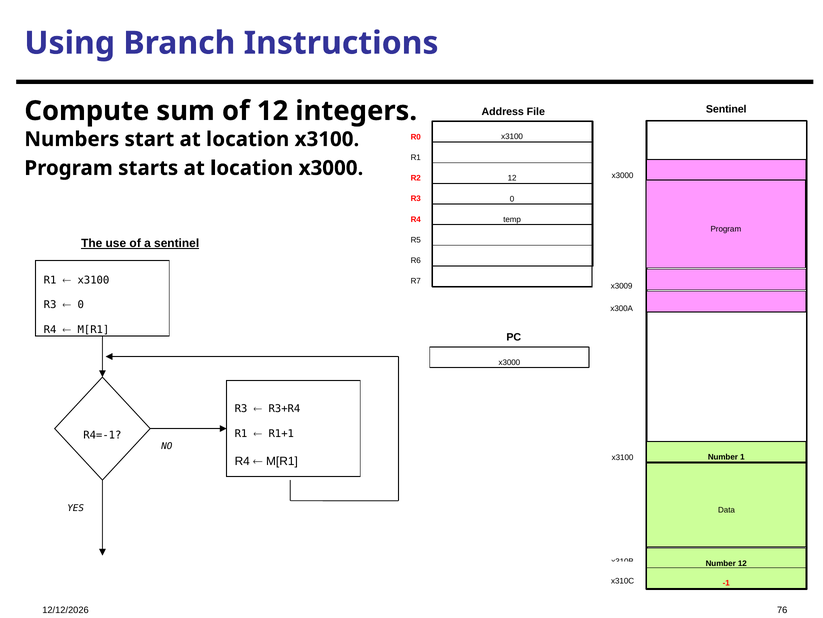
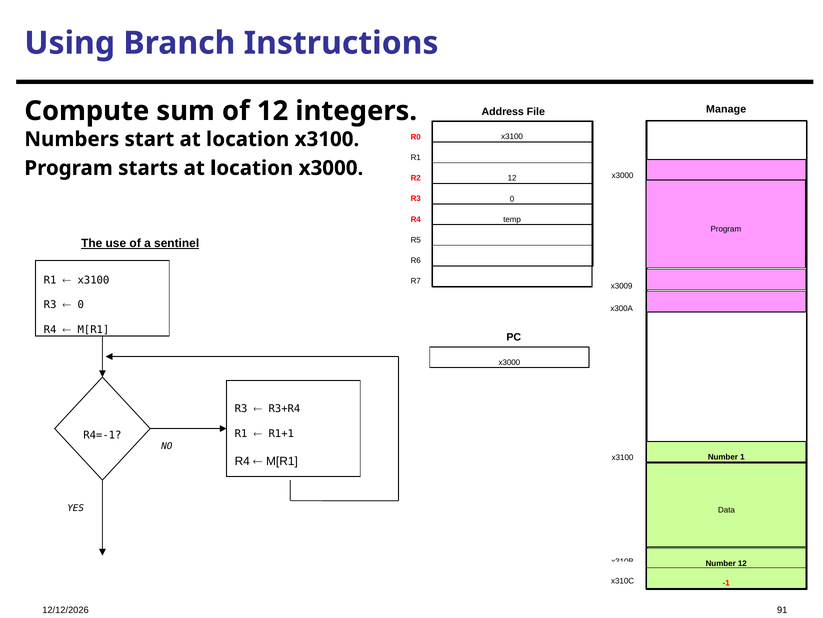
Sentinel: Sentinel -> Manage (726, 109)
76: 76 -> 91 (782, 609)
